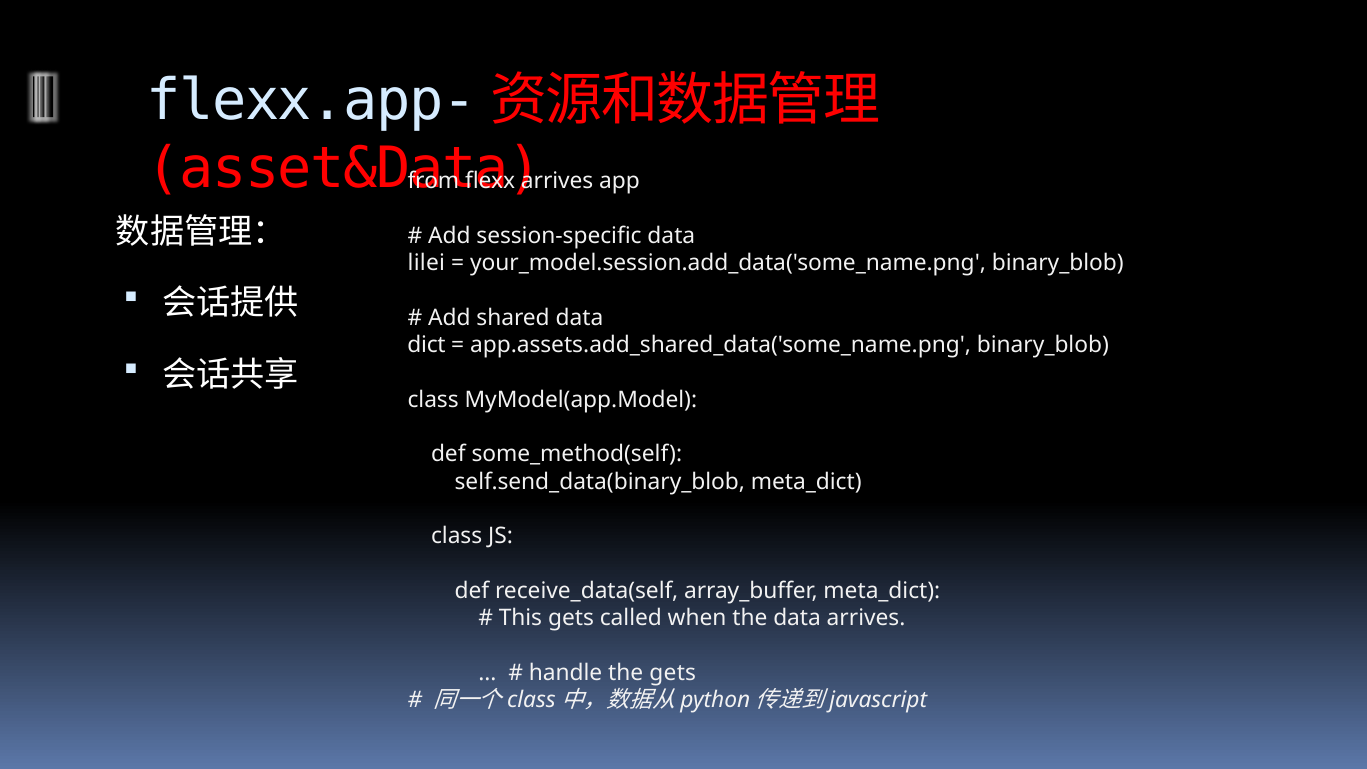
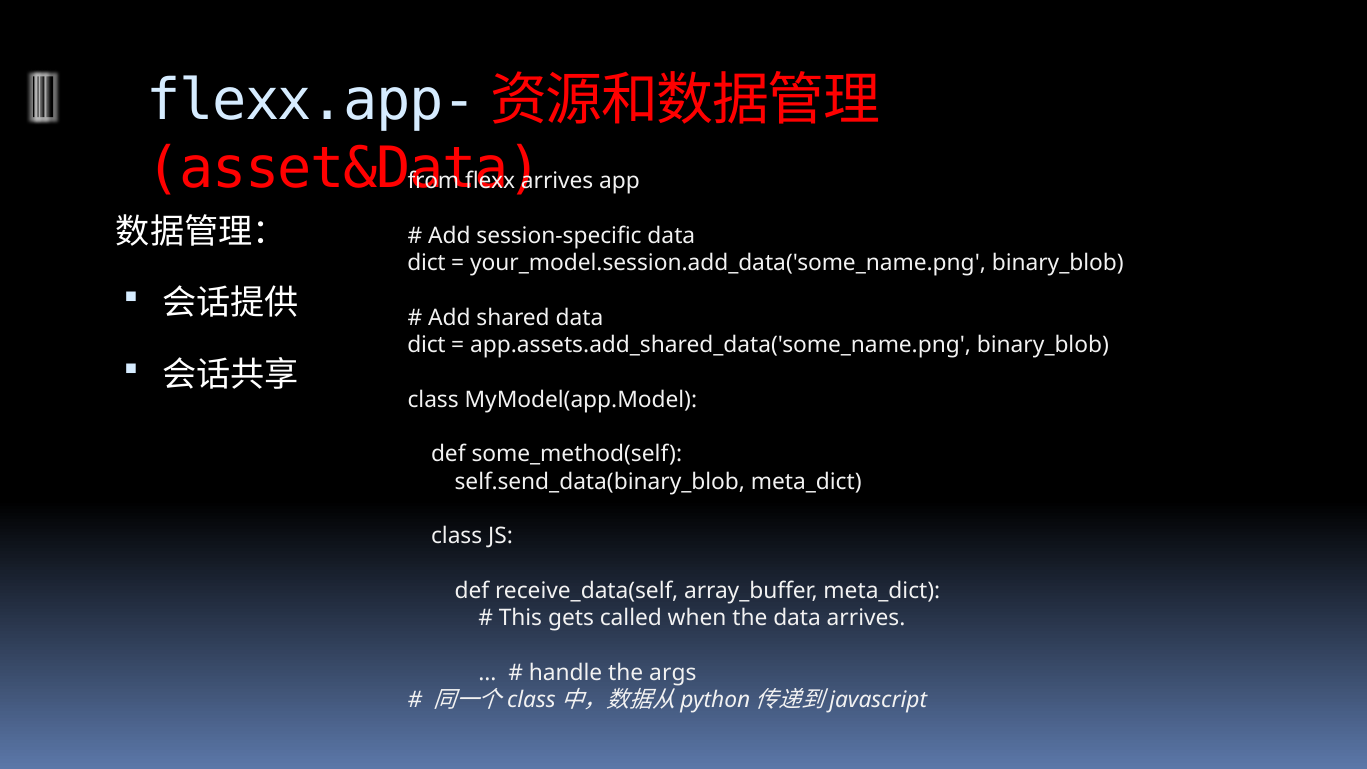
lilei: lilei -> dict (427, 263)
the gets: gets -> args (673, 673)
